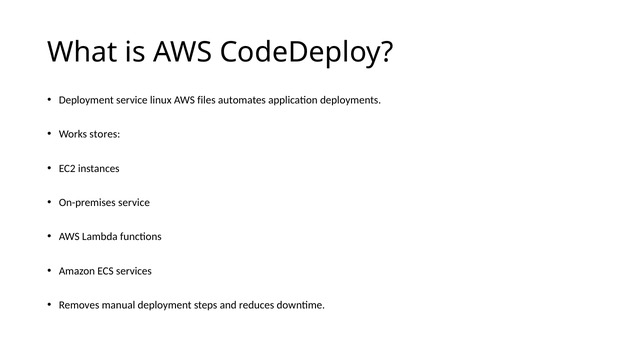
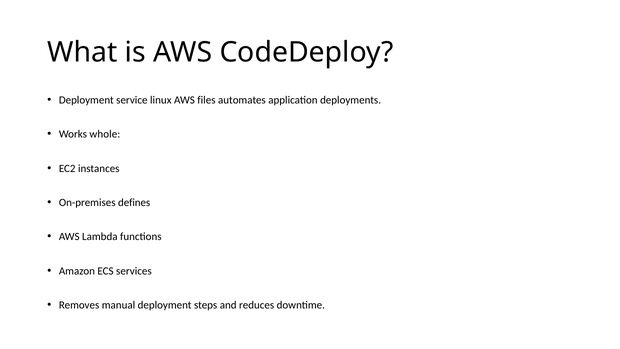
stores: stores -> whole (105, 134)
On-premises service: service -> defines (134, 203)
